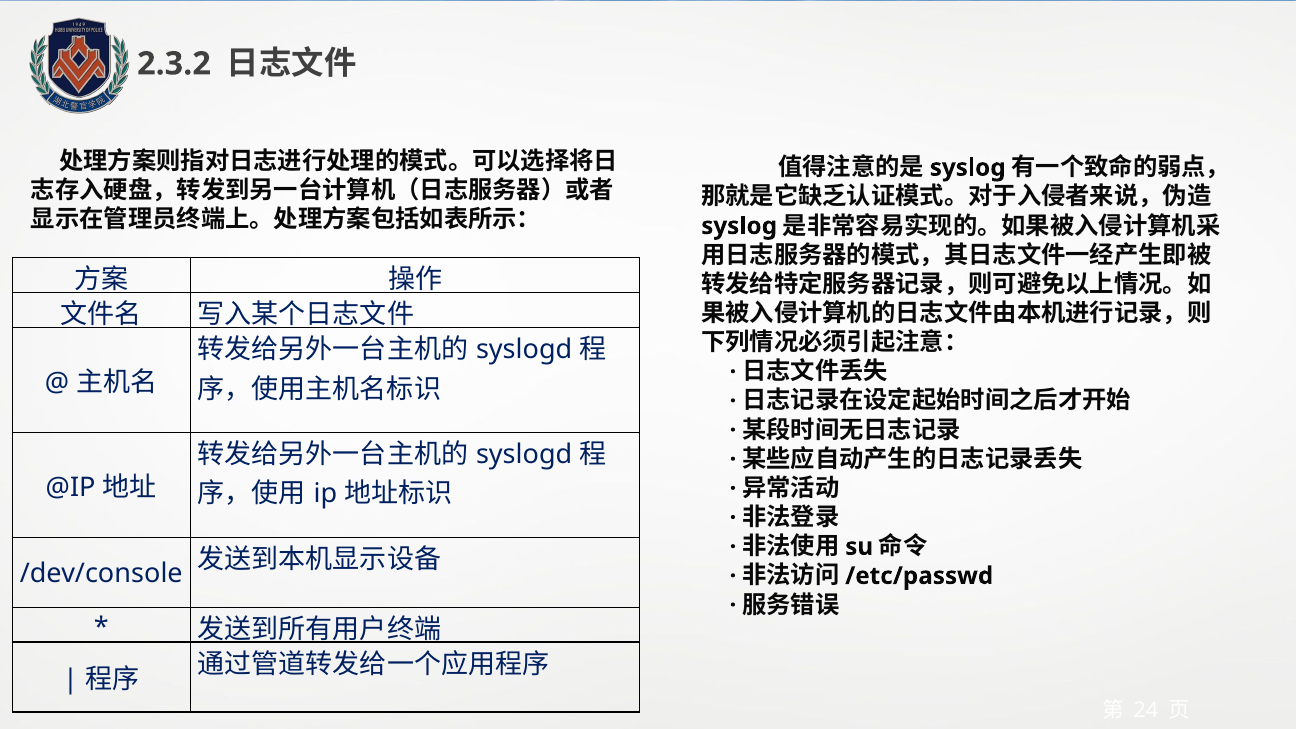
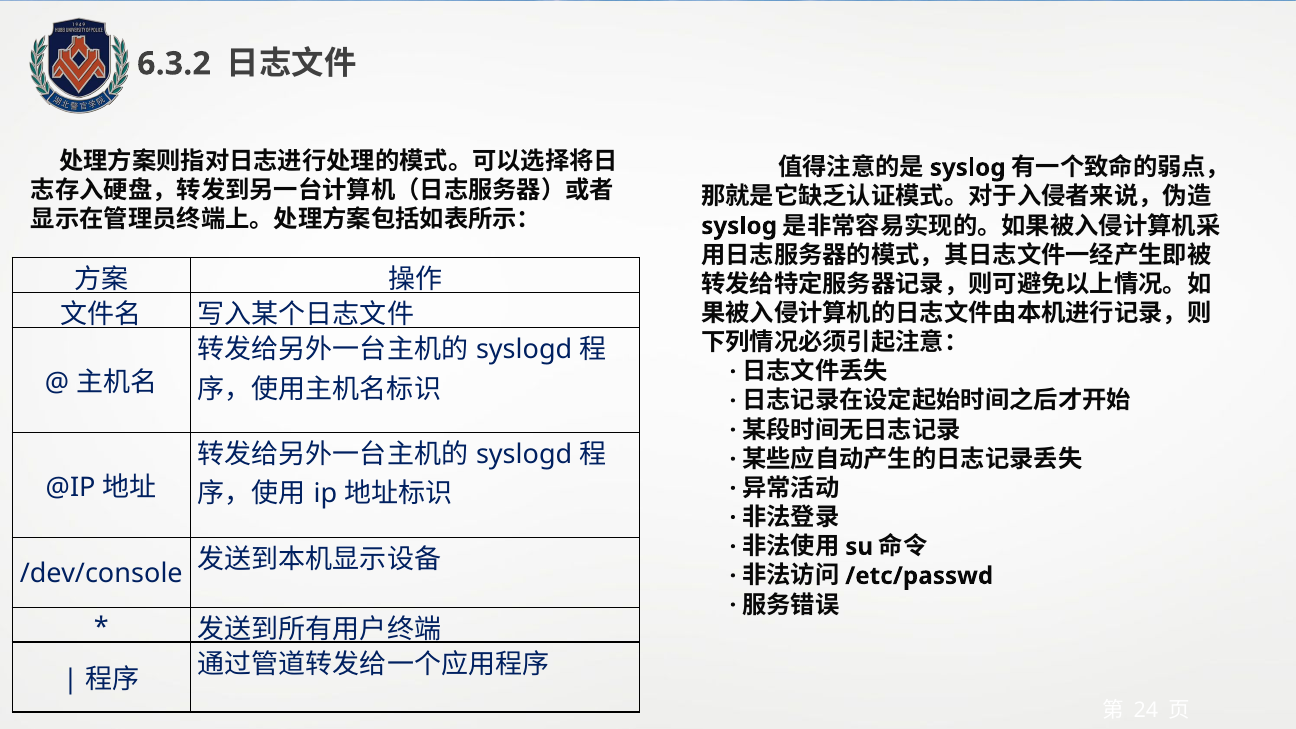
2.3.2: 2.3.2 -> 6.3.2 (174, 64)
